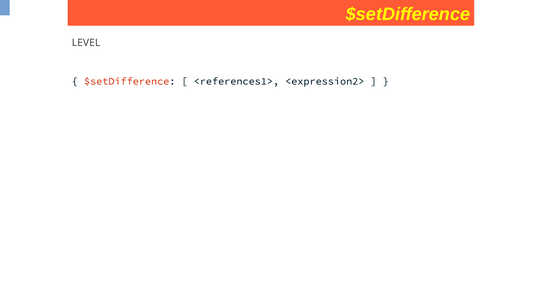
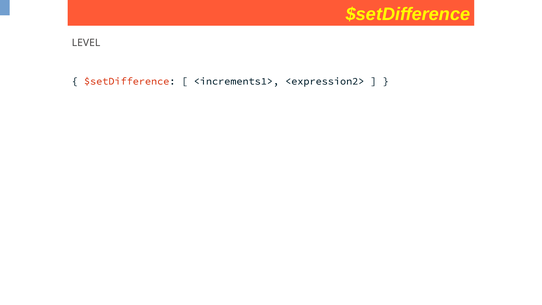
<references1>: <references1> -> <increments1> (236, 81)
